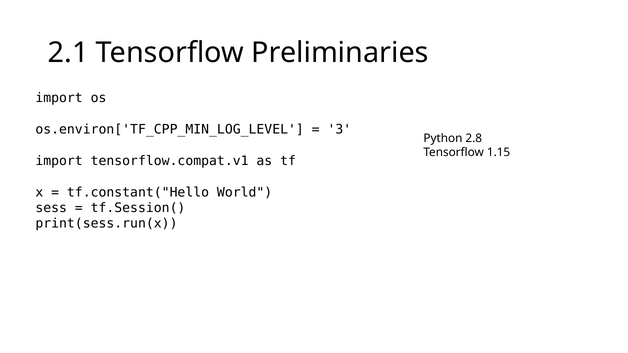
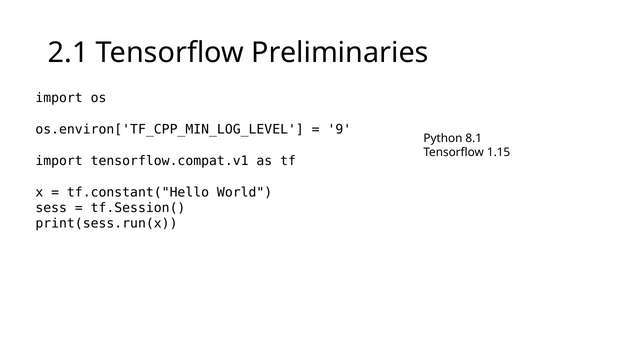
3: 3 -> 9 (339, 130)
2.8: 2.8 -> 8.1 (474, 139)
